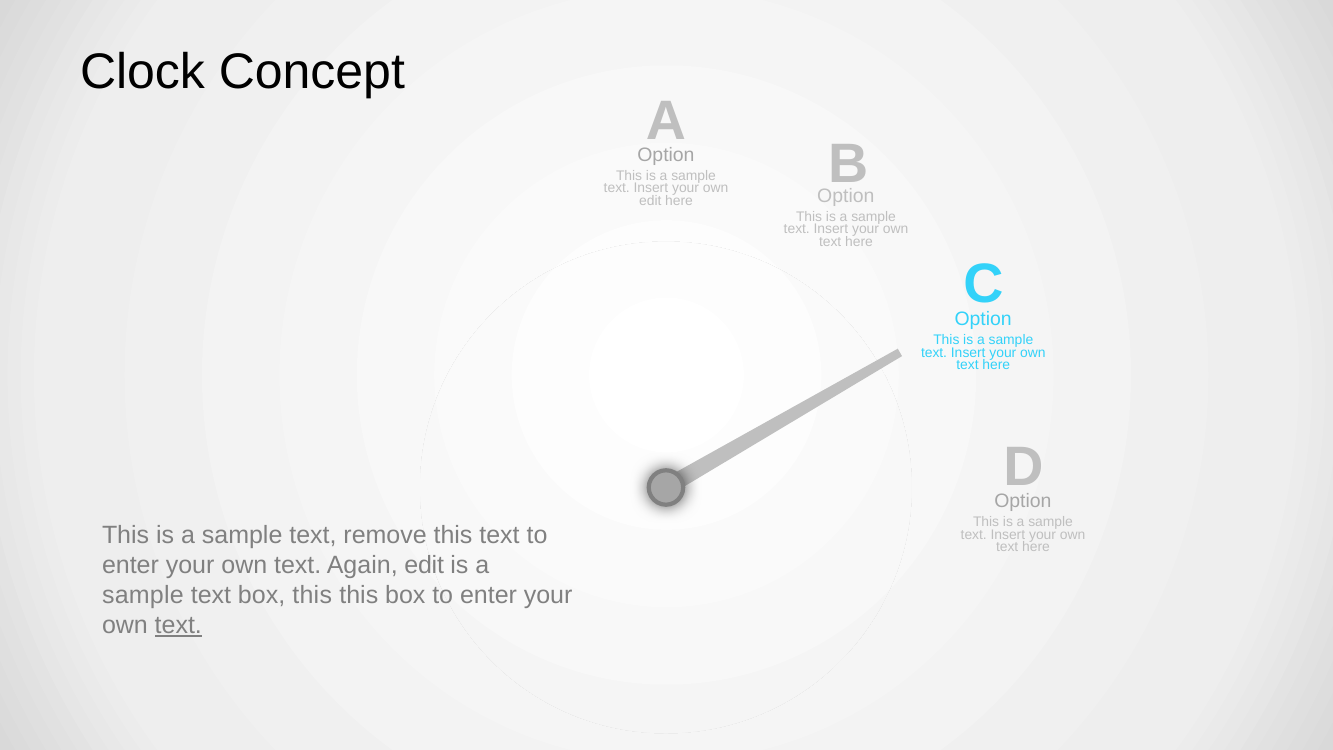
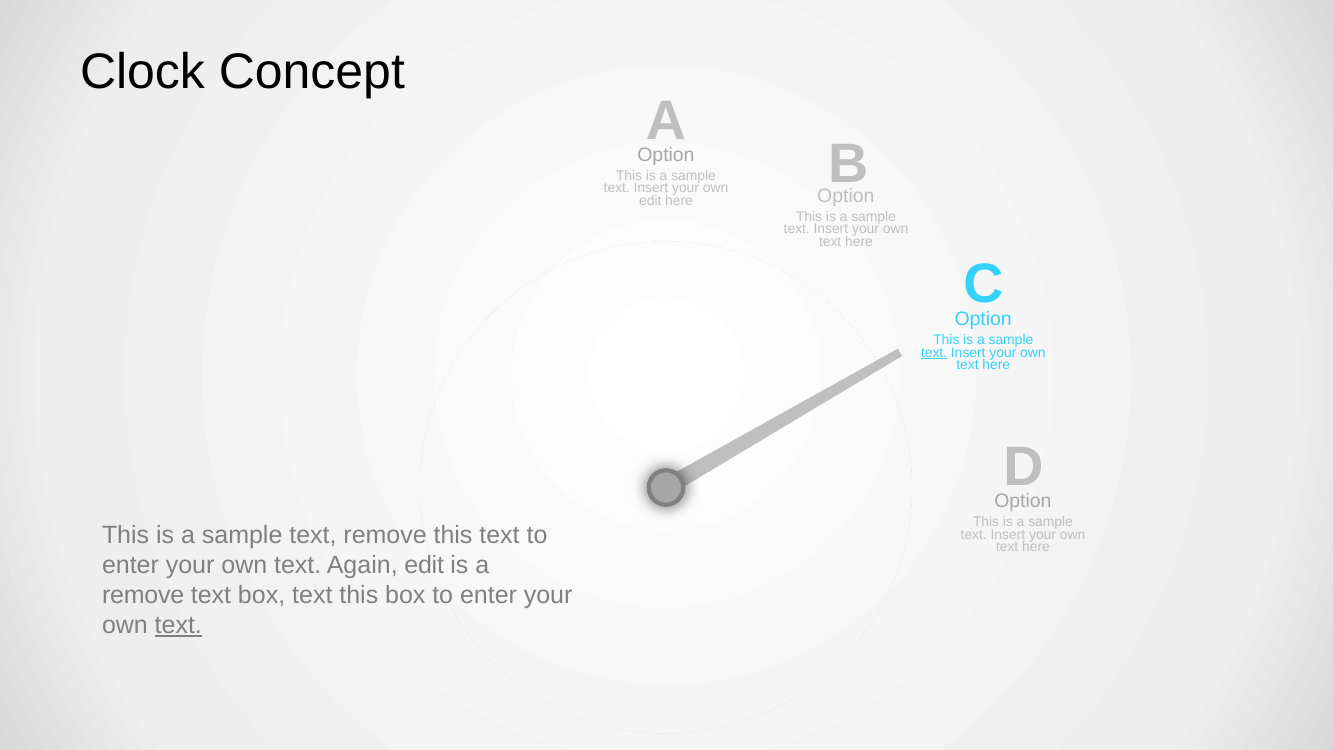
text underline: none -> present (934, 353)
sample: sample -> remove (143, 595)
box this: this -> text (312, 595)
